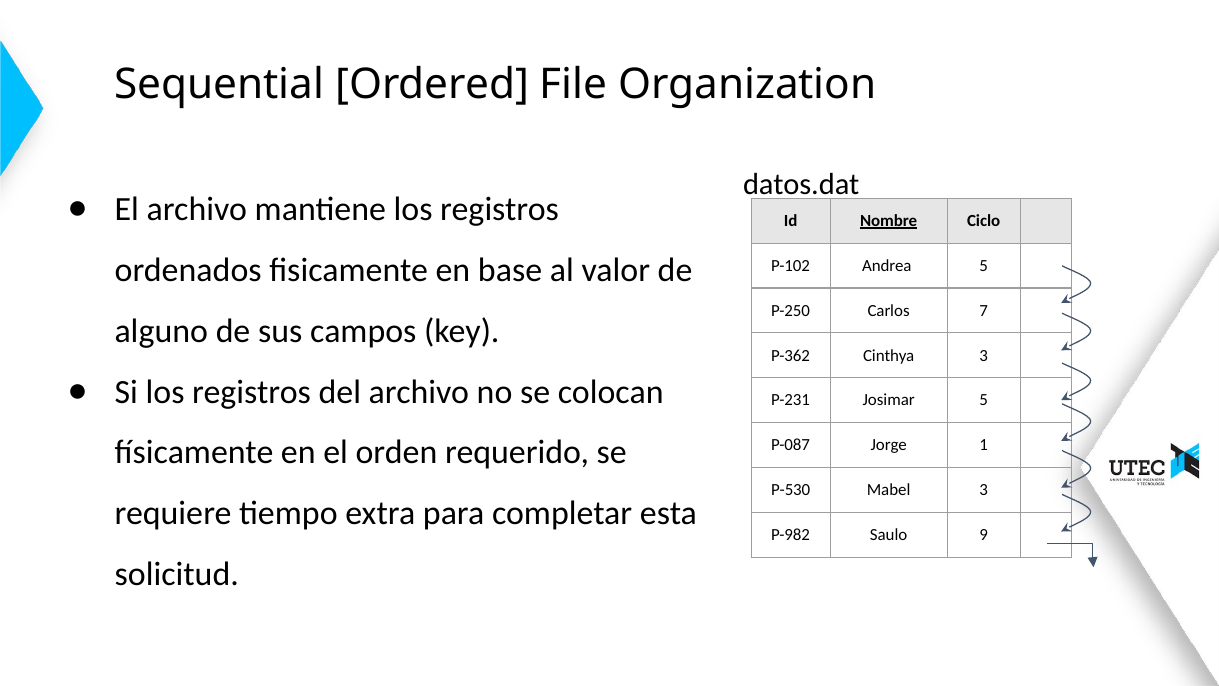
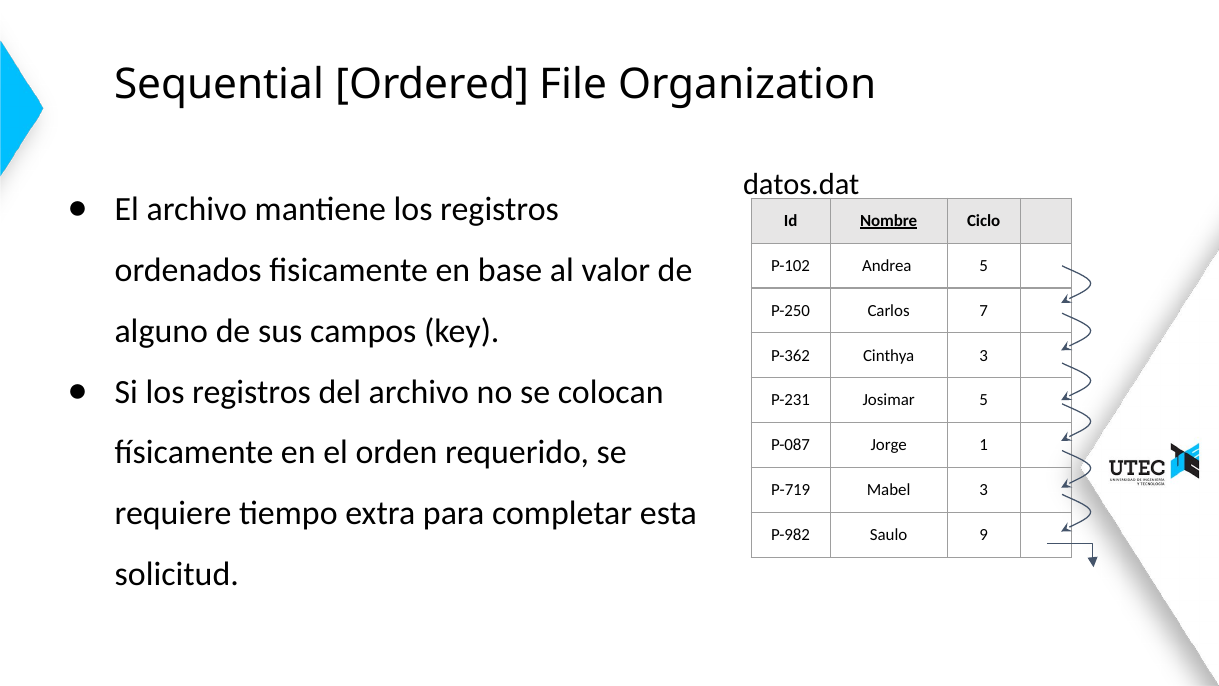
P-530: P-530 -> P-719 (791, 490)
